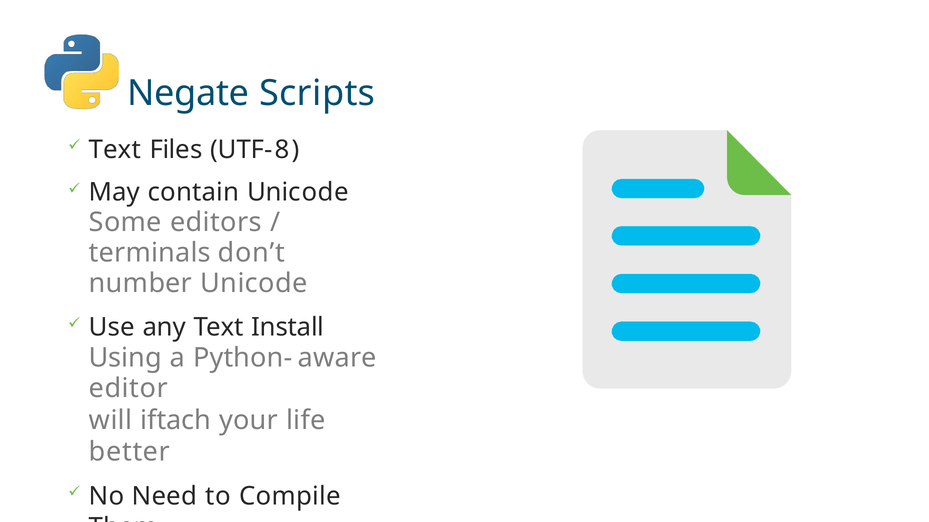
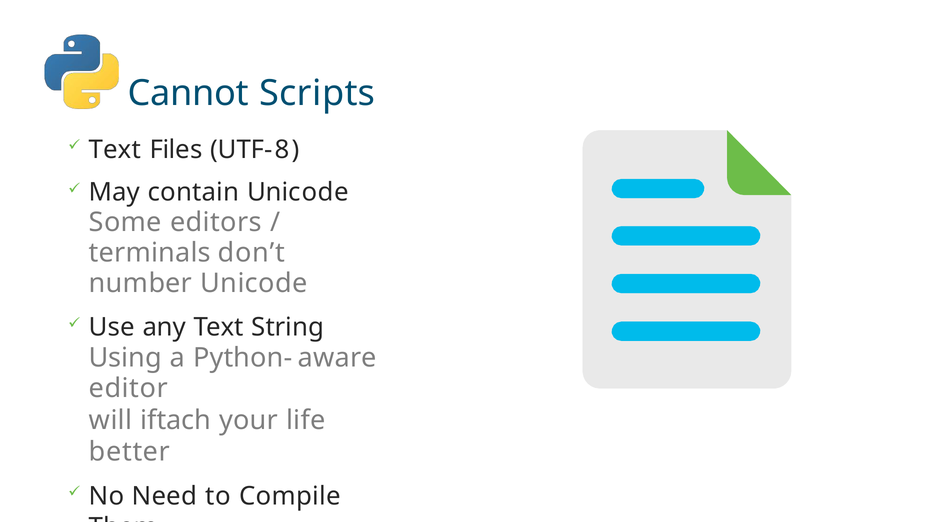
Negate: Negate -> Cannot (188, 94)
Install: Install -> String (288, 328)
